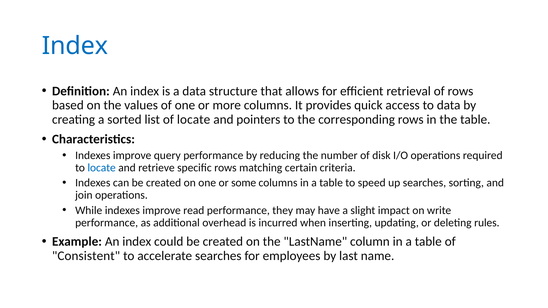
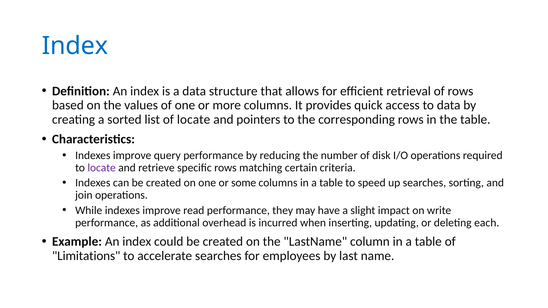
locate colour: blue -> purple (102, 168)
rules: rules -> each (487, 223)
Consistent: Consistent -> Limitations (86, 256)
